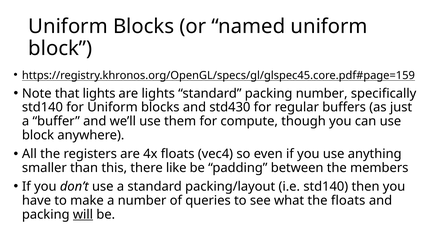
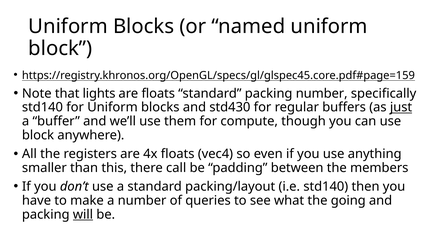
are lights: lights -> floats (158, 93)
just underline: none -> present (401, 107)
like: like -> call (176, 168)
the floats: floats -> going (348, 200)
